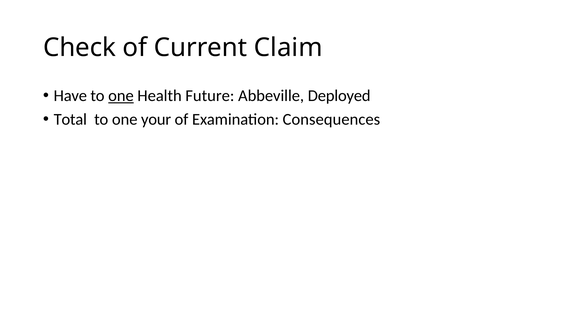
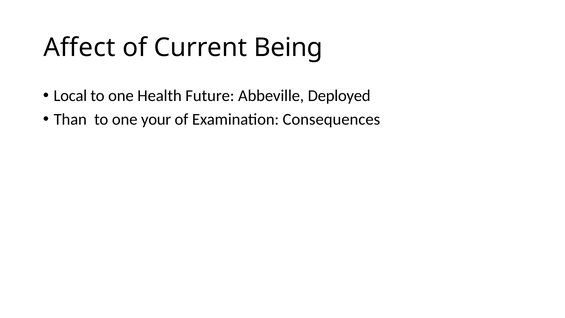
Check: Check -> Affect (79, 47)
Claim: Claim -> Being (288, 47)
Have: Have -> Local (70, 96)
one underline: present -> none (121, 96)
Total: Total -> Than (70, 119)
